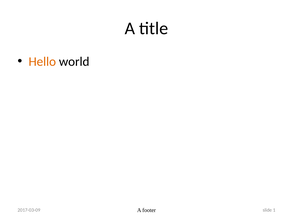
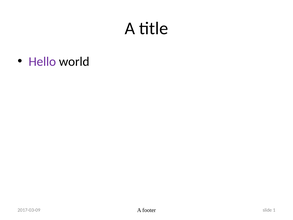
Hello colour: orange -> purple (42, 61)
